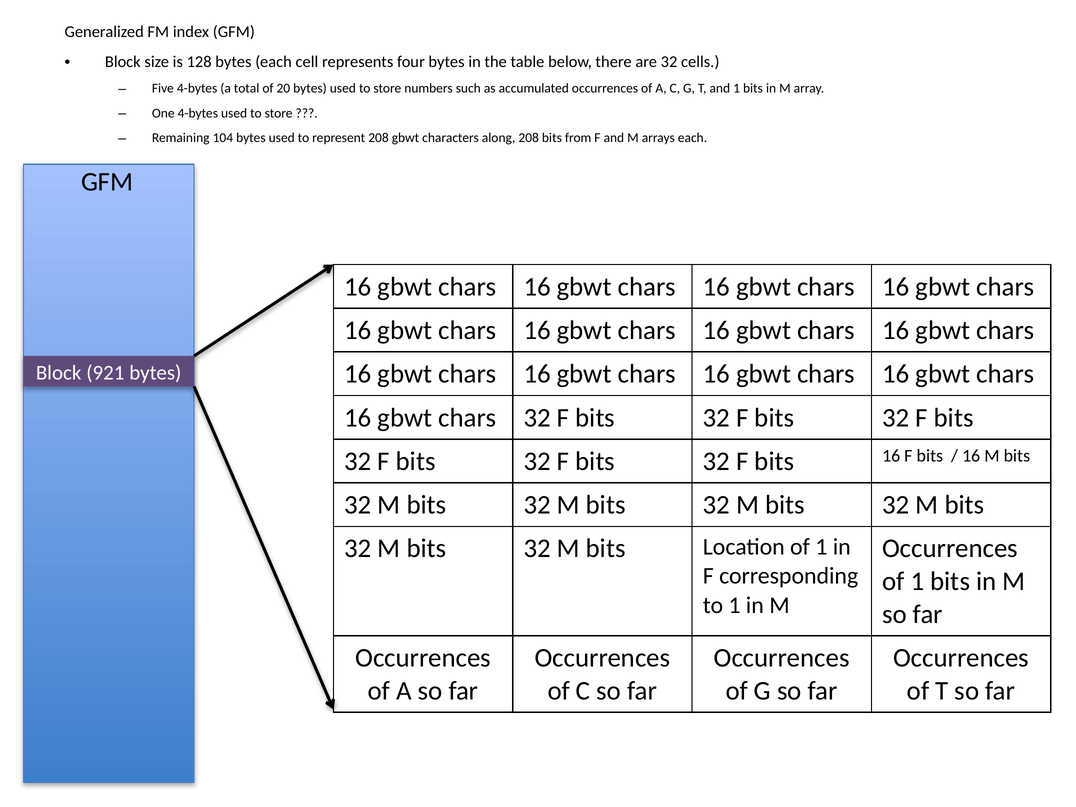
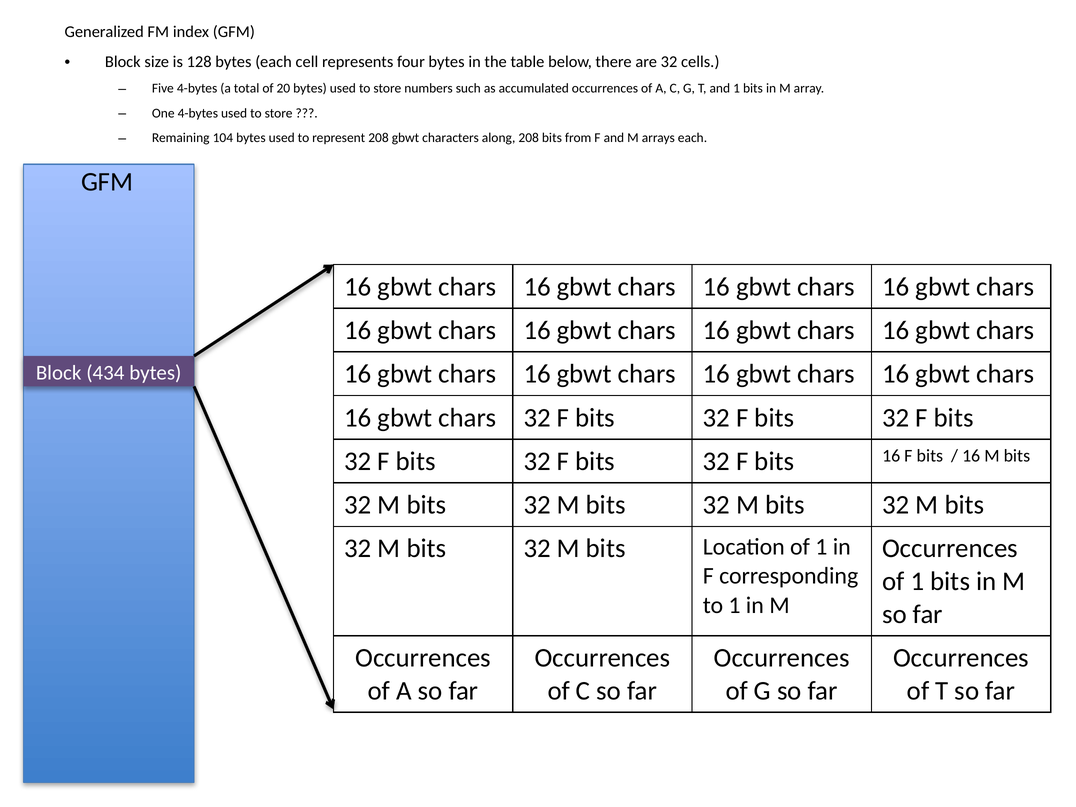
921: 921 -> 434 (105, 373)
